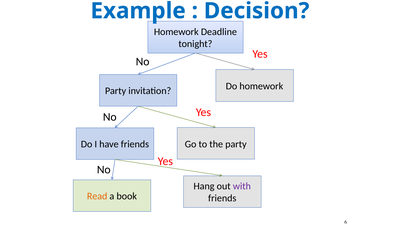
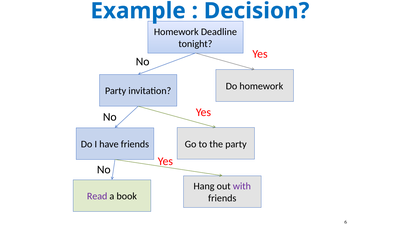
Read colour: orange -> purple (97, 196)
